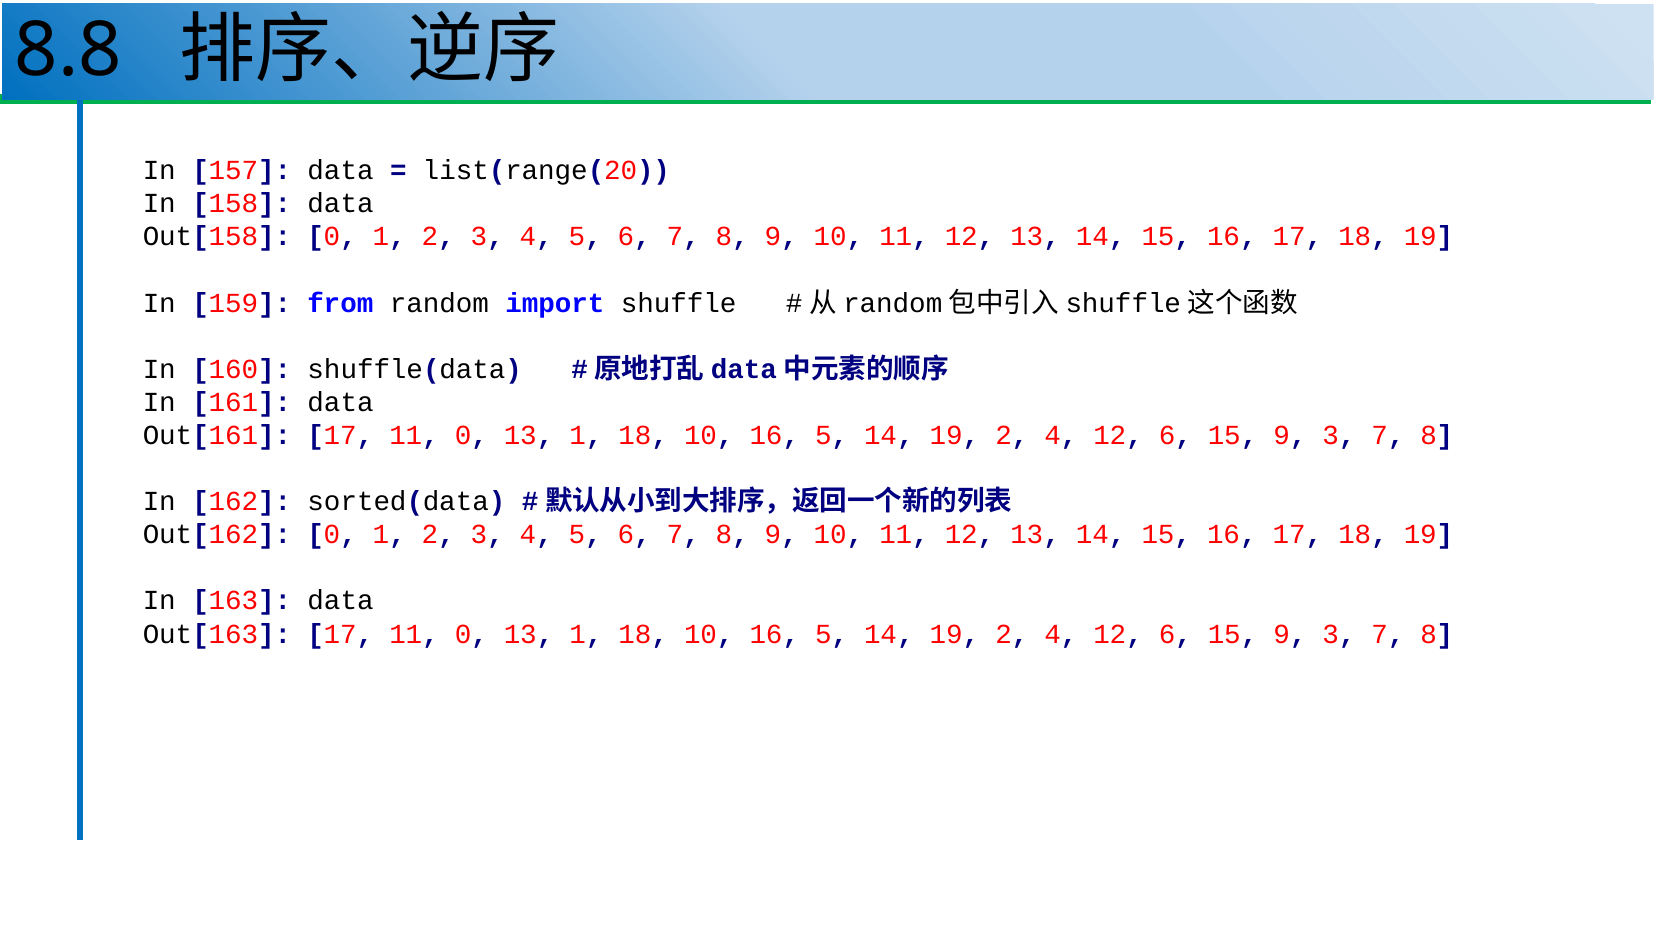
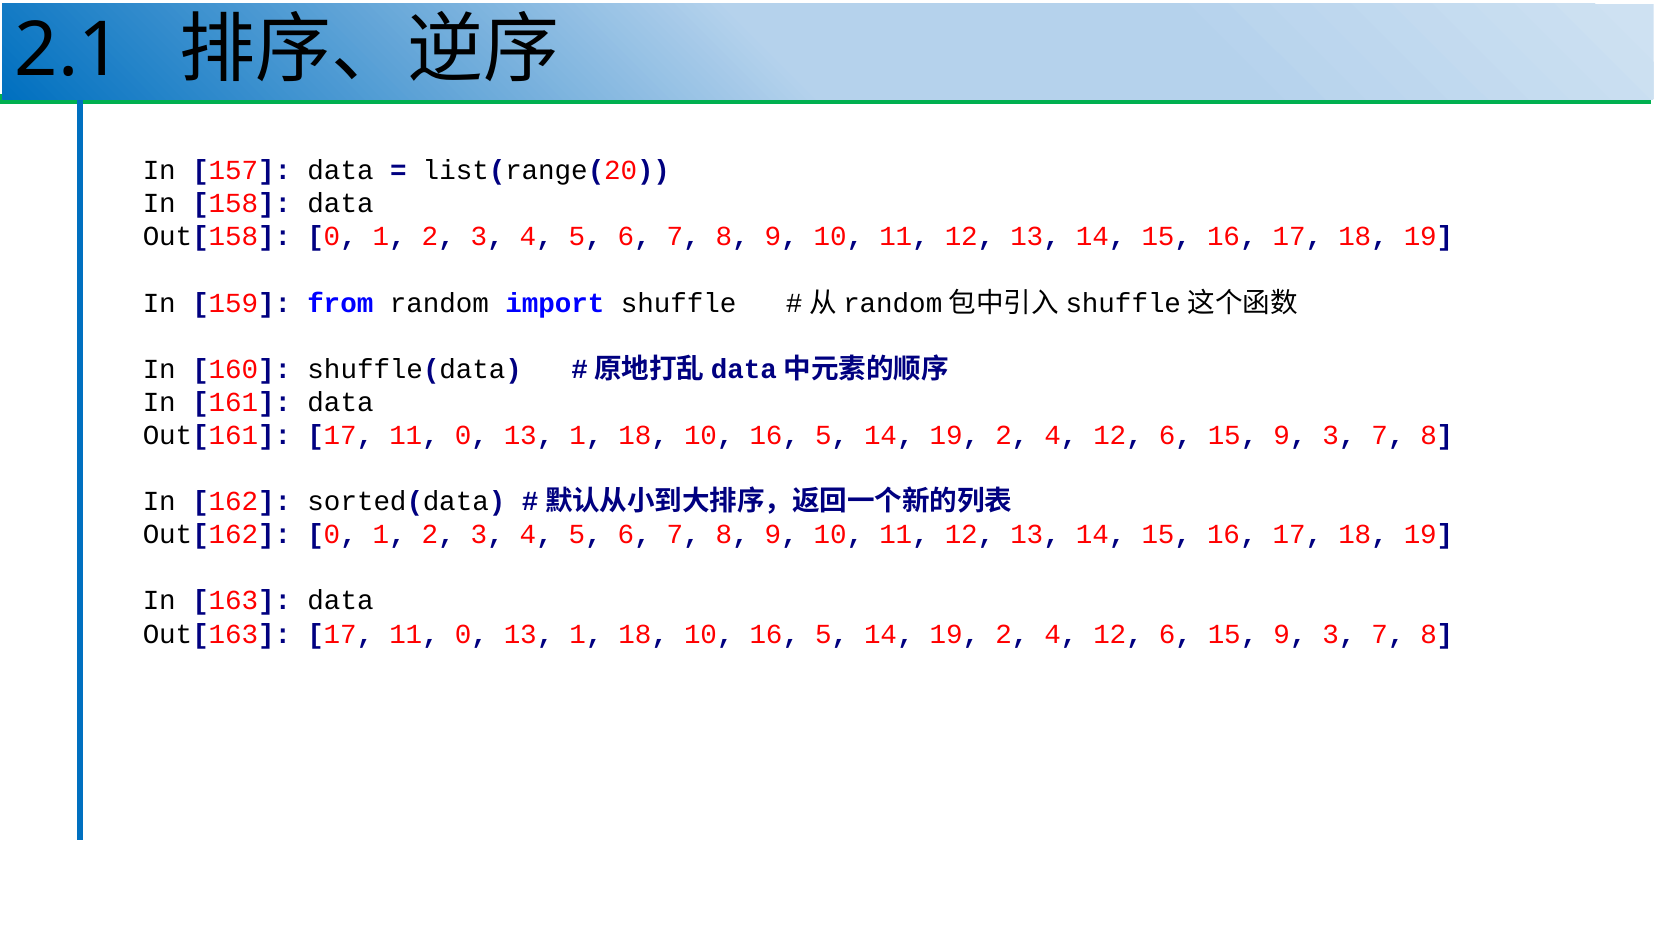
8.8: 8.8 -> 2.1 (68, 51)
